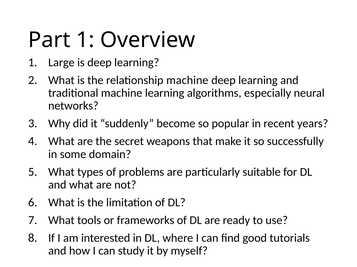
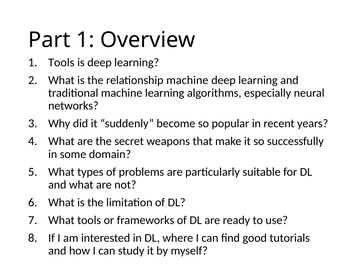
1 Large: Large -> Tools (61, 63)
